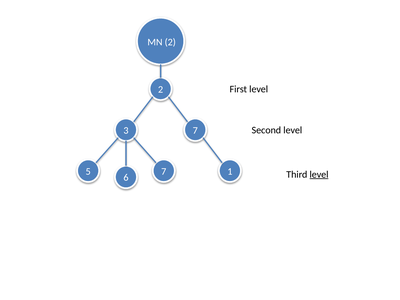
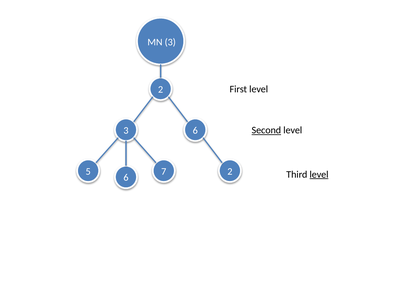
MN 2: 2 -> 3 (170, 42)
Second underline: none -> present (266, 130)
3 7: 7 -> 6 (195, 130)
7 1: 1 -> 2 (230, 171)
